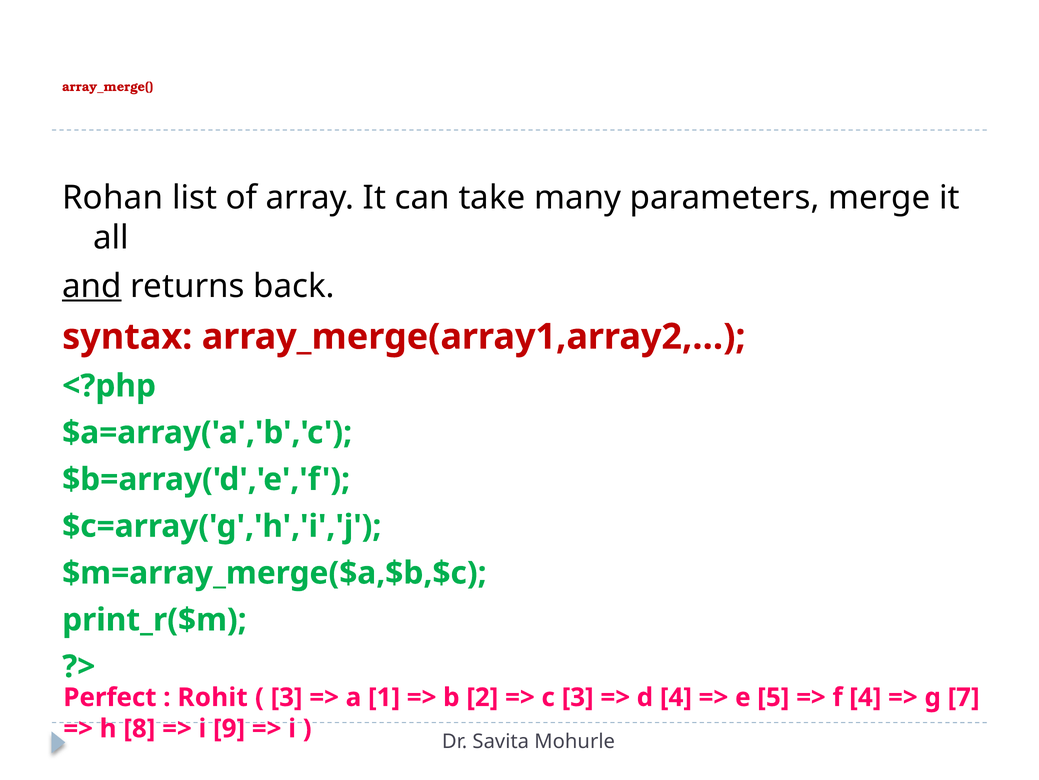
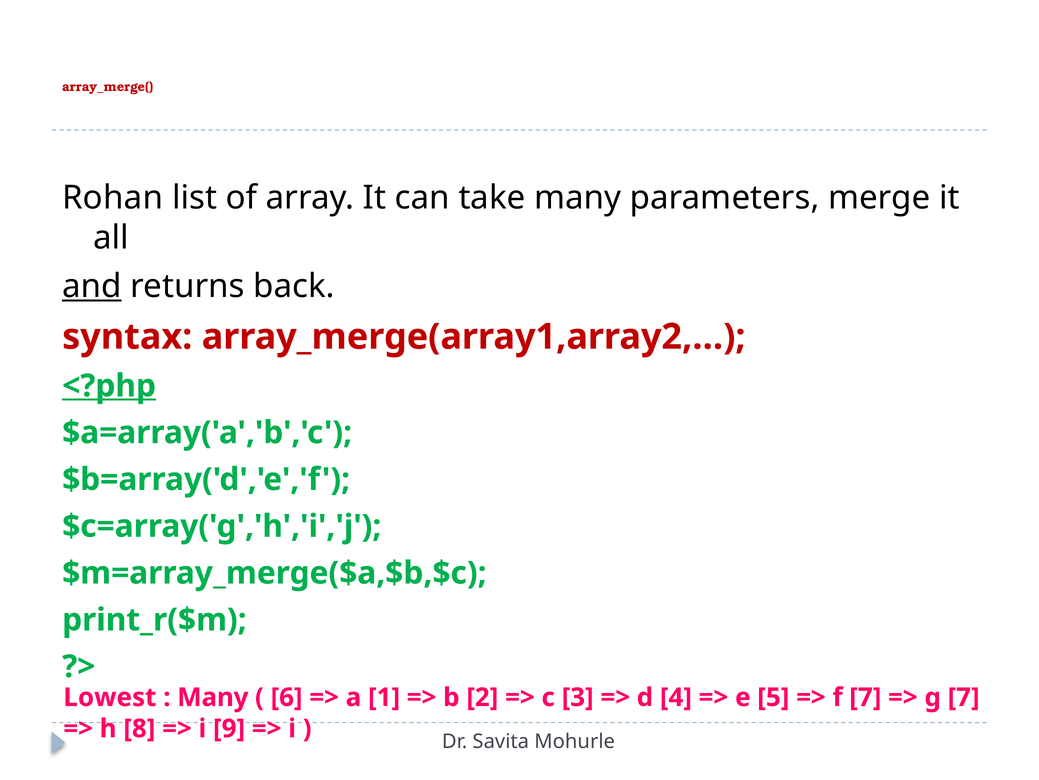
<?php underline: none -> present (109, 386)
Perfect: Perfect -> Lowest (110, 697)
Rohit: Rohit -> Many (213, 697)
3: 3 -> 6 (287, 697)
f 4: 4 -> 7 (865, 697)
